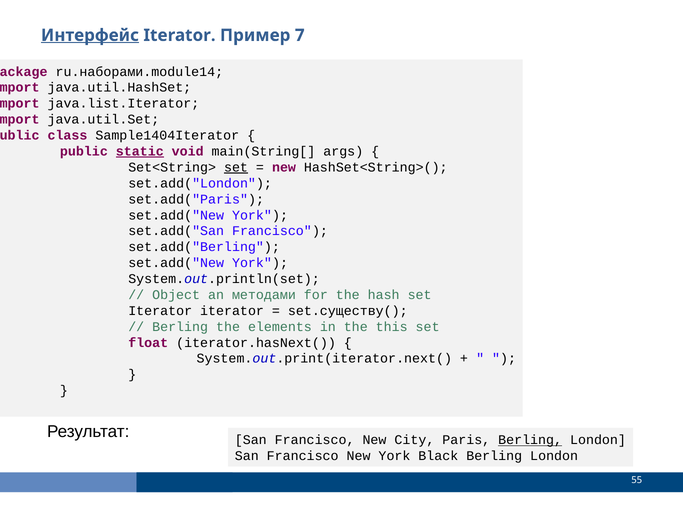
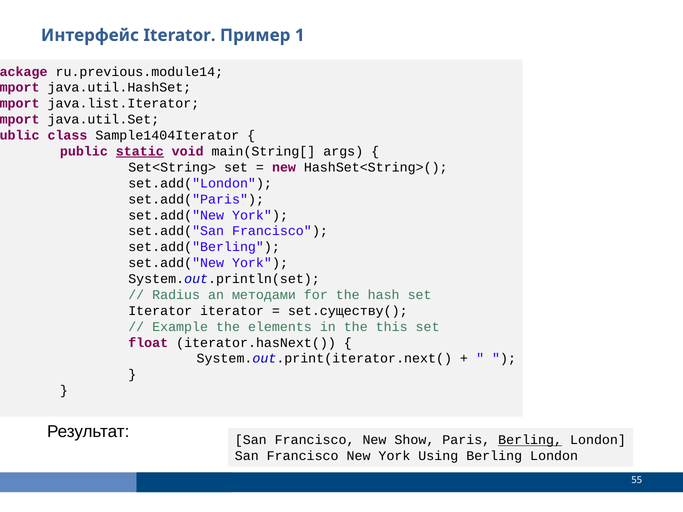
Интерфейс underline: present -> none (90, 35)
7: 7 -> 1 (300, 35)
ru.наборами.module14: ru.наборами.module14 -> ru.previous.module14 (139, 72)
set underline: present -> none (236, 167)
Object: Object -> Radius (176, 295)
Berling: Berling -> Example (180, 327)
City: City -> Show (414, 440)
Black: Black -> Using (438, 456)
